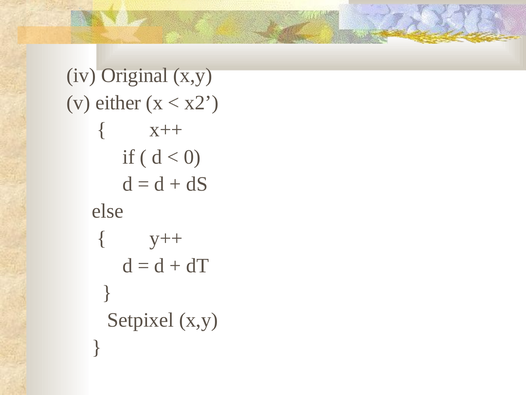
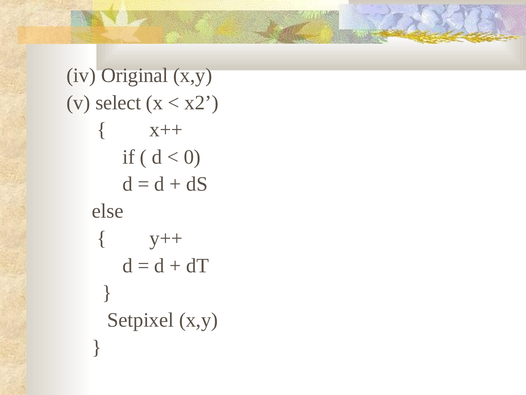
either: either -> select (118, 102)
